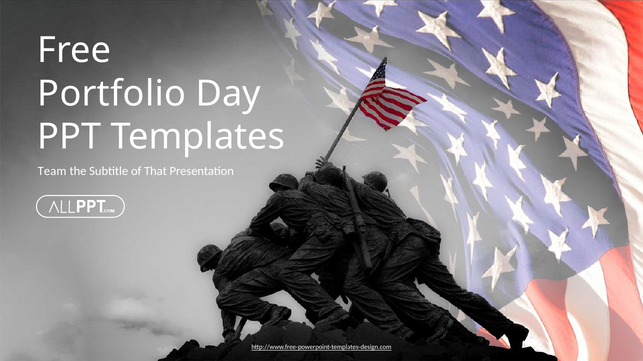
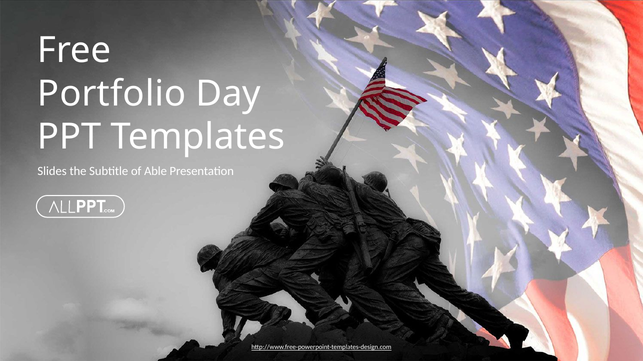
Team: Team -> Slides (52, 171)
That: That -> Able (156, 171)
